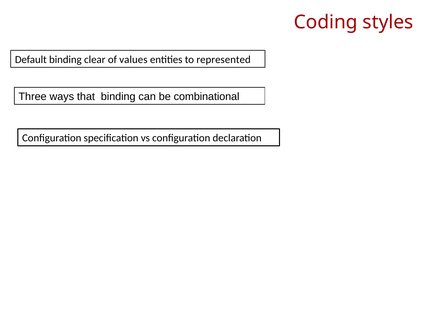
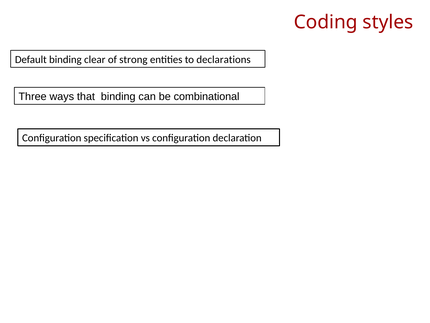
values: values -> strong (133, 59)
represented: represented -> declarations (224, 59)
